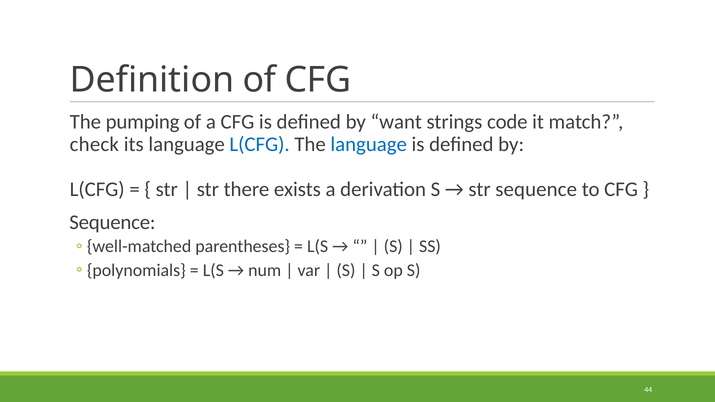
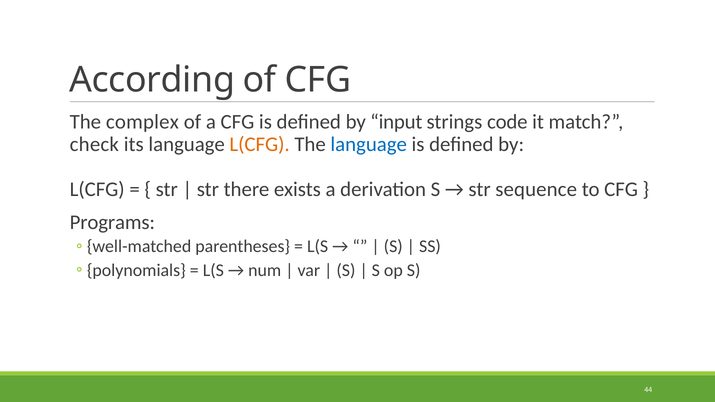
Definition: Definition -> According (152, 80)
pumping: pumping -> complex (142, 122)
want: want -> input (396, 122)
L(CFG colour: blue -> orange (260, 145)
Sequence: Sequence -> Programs (112, 223)
